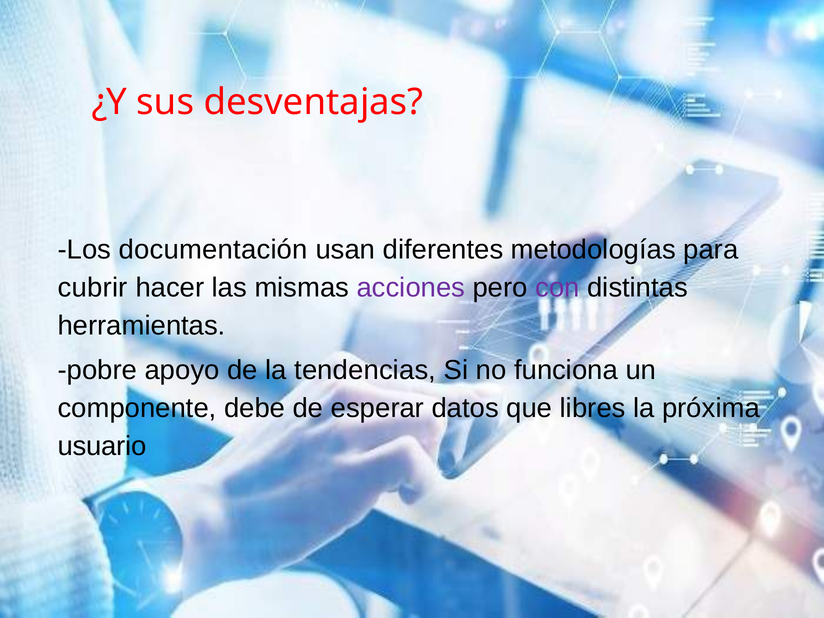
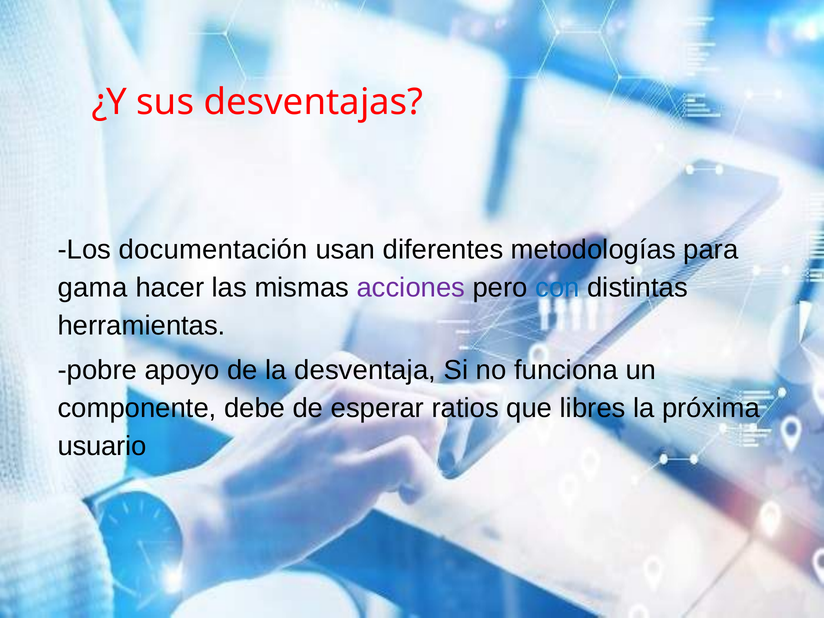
cubrir: cubrir -> gama (93, 288)
con colour: purple -> blue (557, 288)
tendencias: tendencias -> desventaja (365, 370)
datos: datos -> ratios (465, 408)
